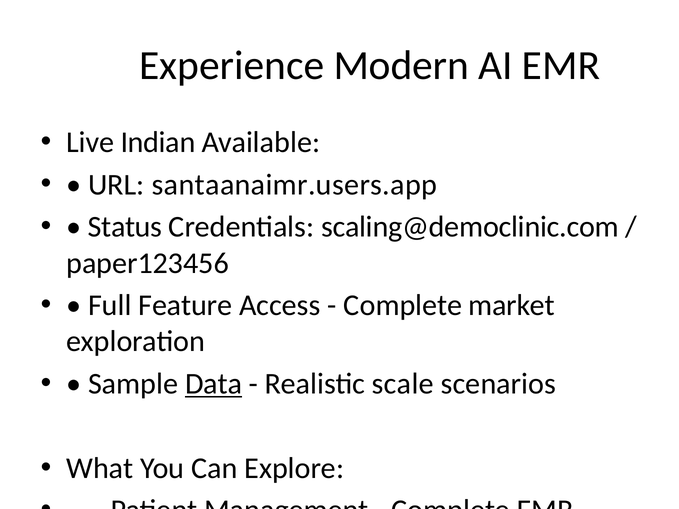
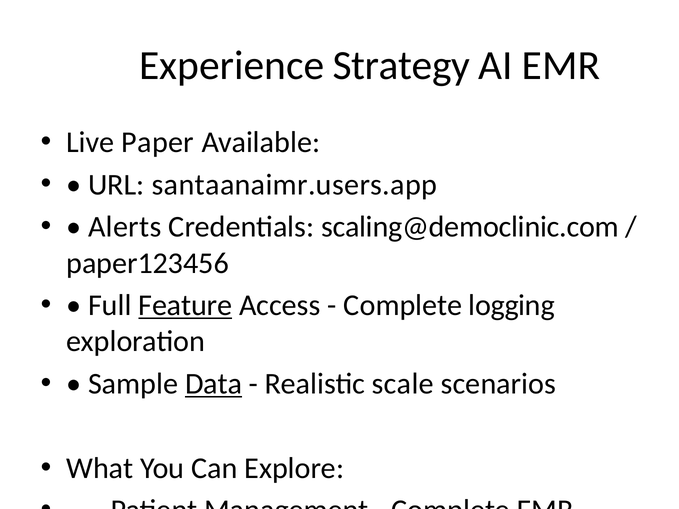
Modern: Modern -> Strategy (401, 66)
Indian: Indian -> Paper (158, 142)
Status: Status -> Alerts (125, 227)
Feature underline: none -> present (185, 305)
market: market -> logging (512, 305)
